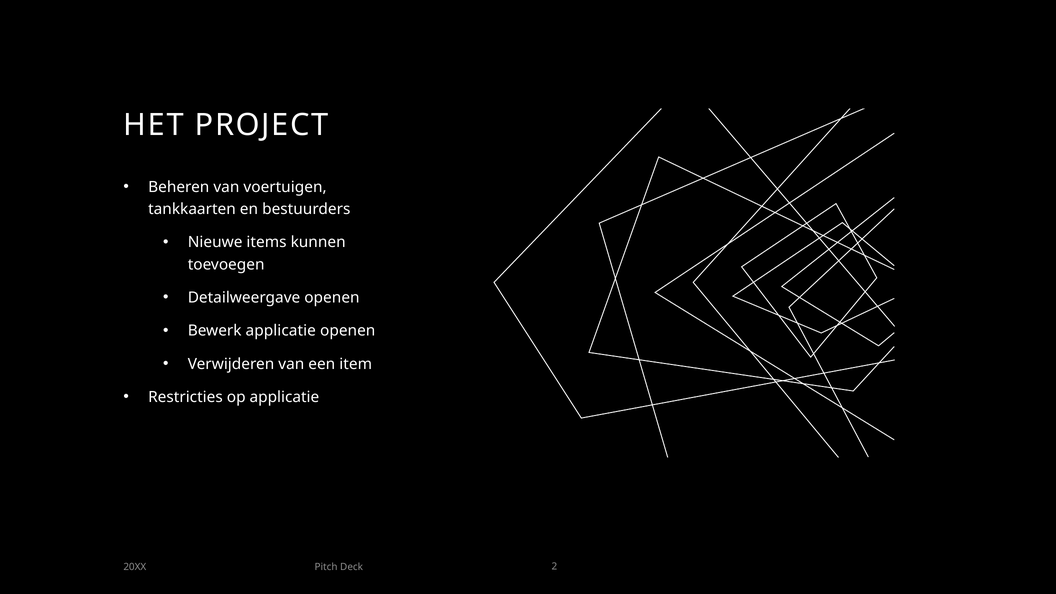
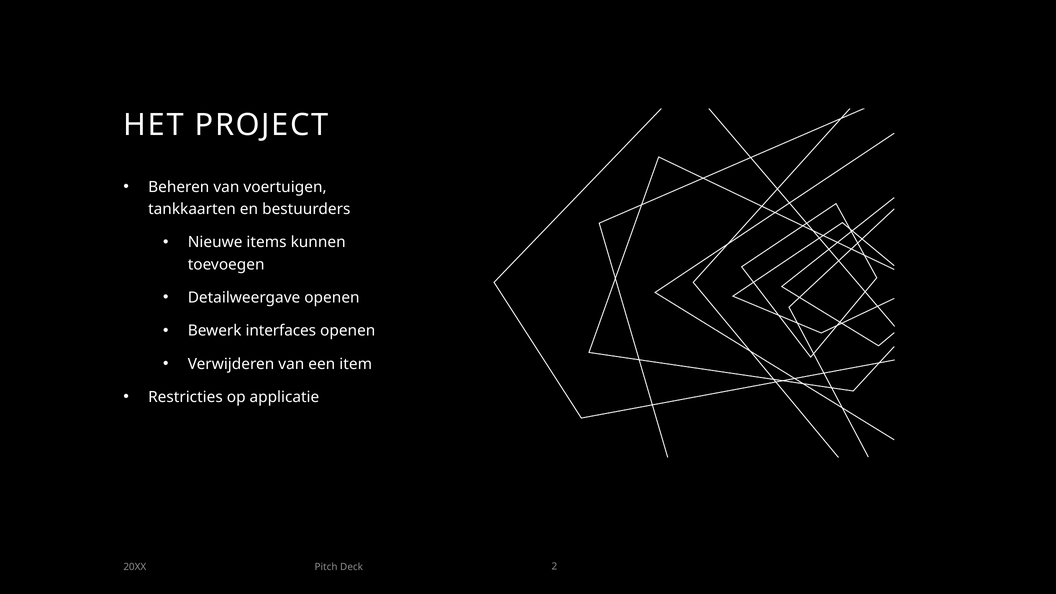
Bewerk applicatie: applicatie -> interfaces (281, 331)
